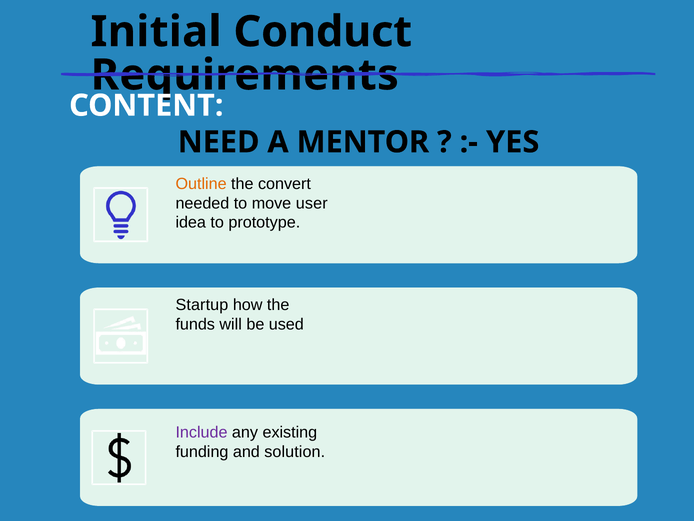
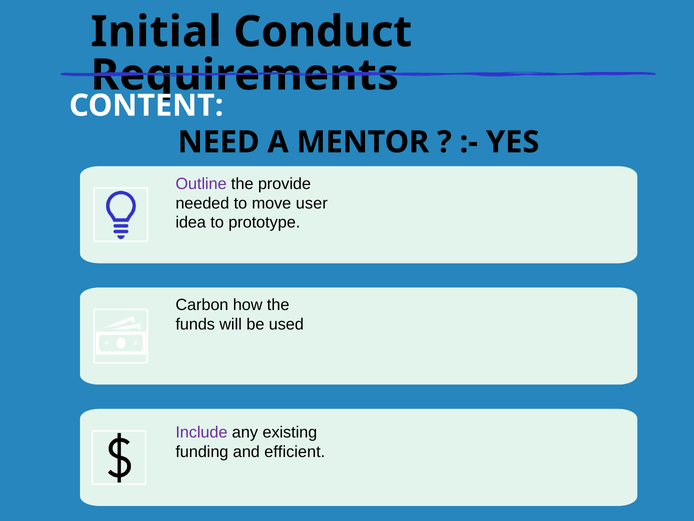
Outline colour: orange -> purple (201, 184)
convert: convert -> provide (284, 184)
Startup: Startup -> Carbon (202, 305)
solution: solution -> efficient (295, 451)
